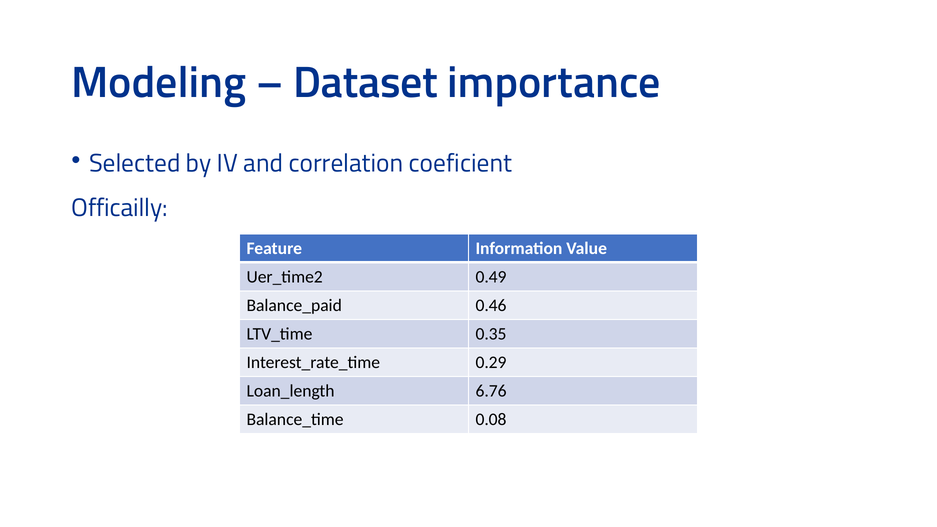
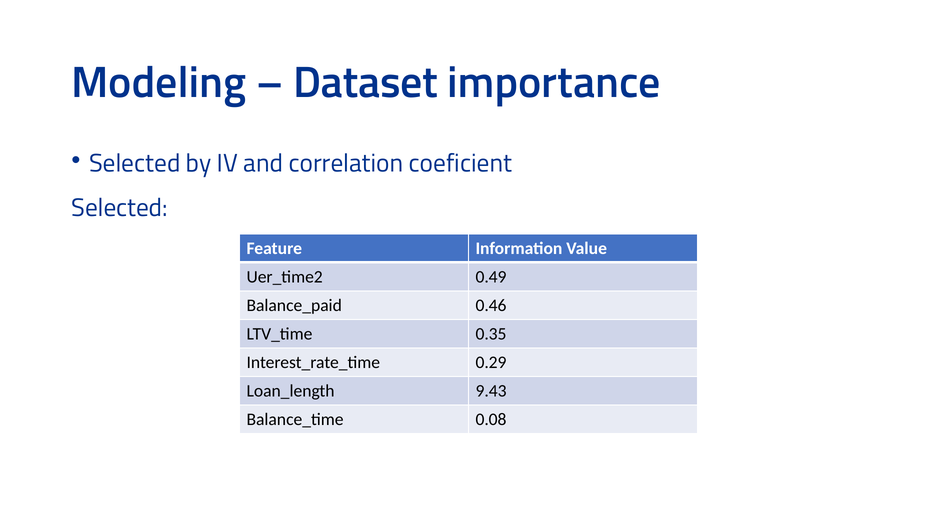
Officailly: Officailly -> Selected (120, 208)
6.76: 6.76 -> 9.43 (491, 391)
